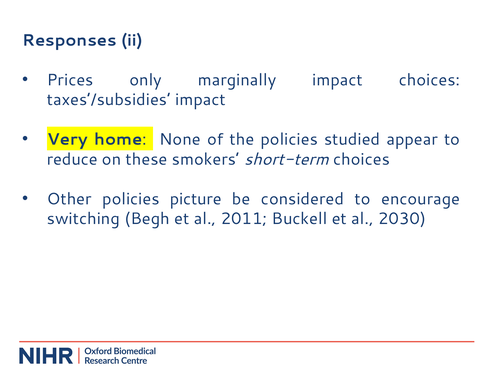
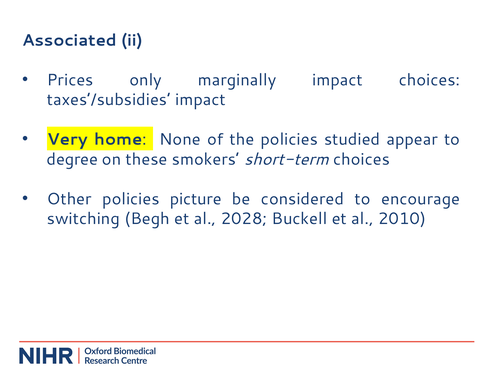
Responses: Responses -> Associated (69, 40)
reduce: reduce -> degree (72, 159)
2011: 2011 -> 2028 (244, 218)
2030: 2030 -> 2010 (402, 218)
